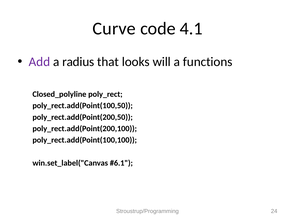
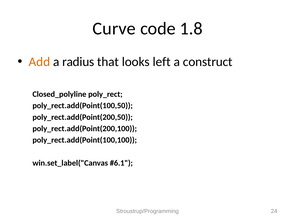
4.1: 4.1 -> 1.8 (191, 29)
Add colour: purple -> orange (39, 62)
will: will -> left (162, 62)
functions: functions -> construct (208, 62)
